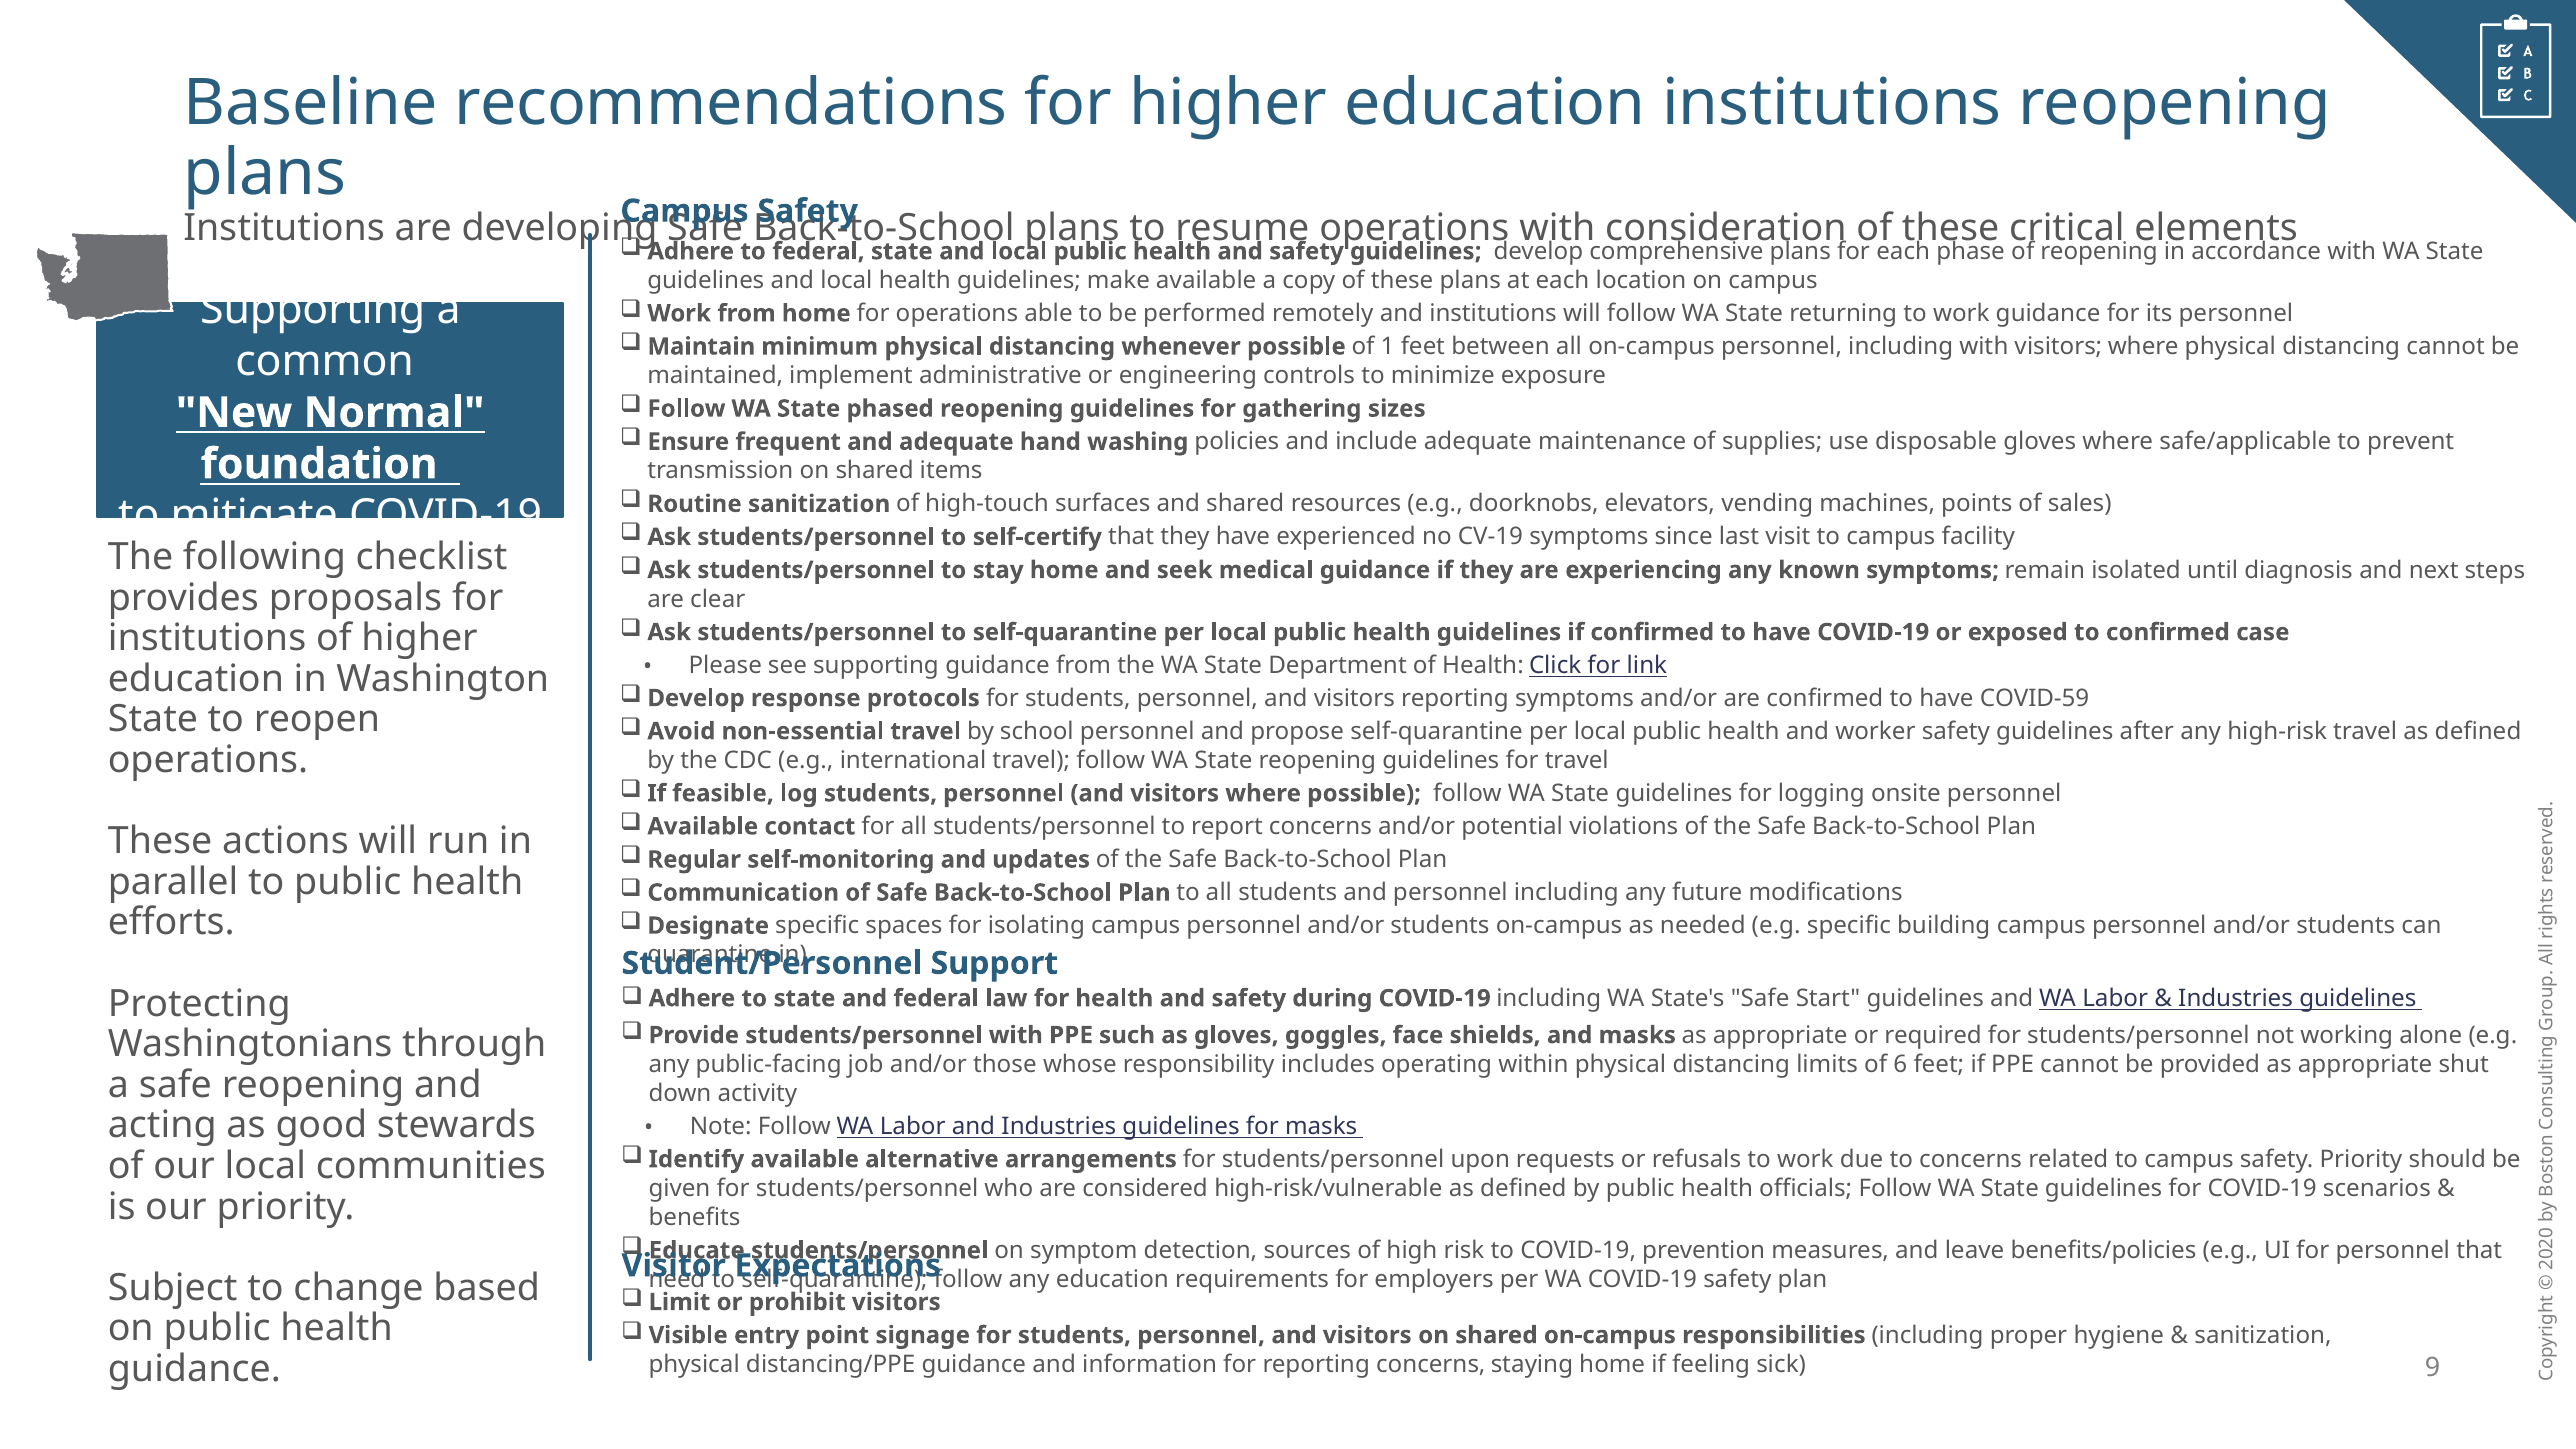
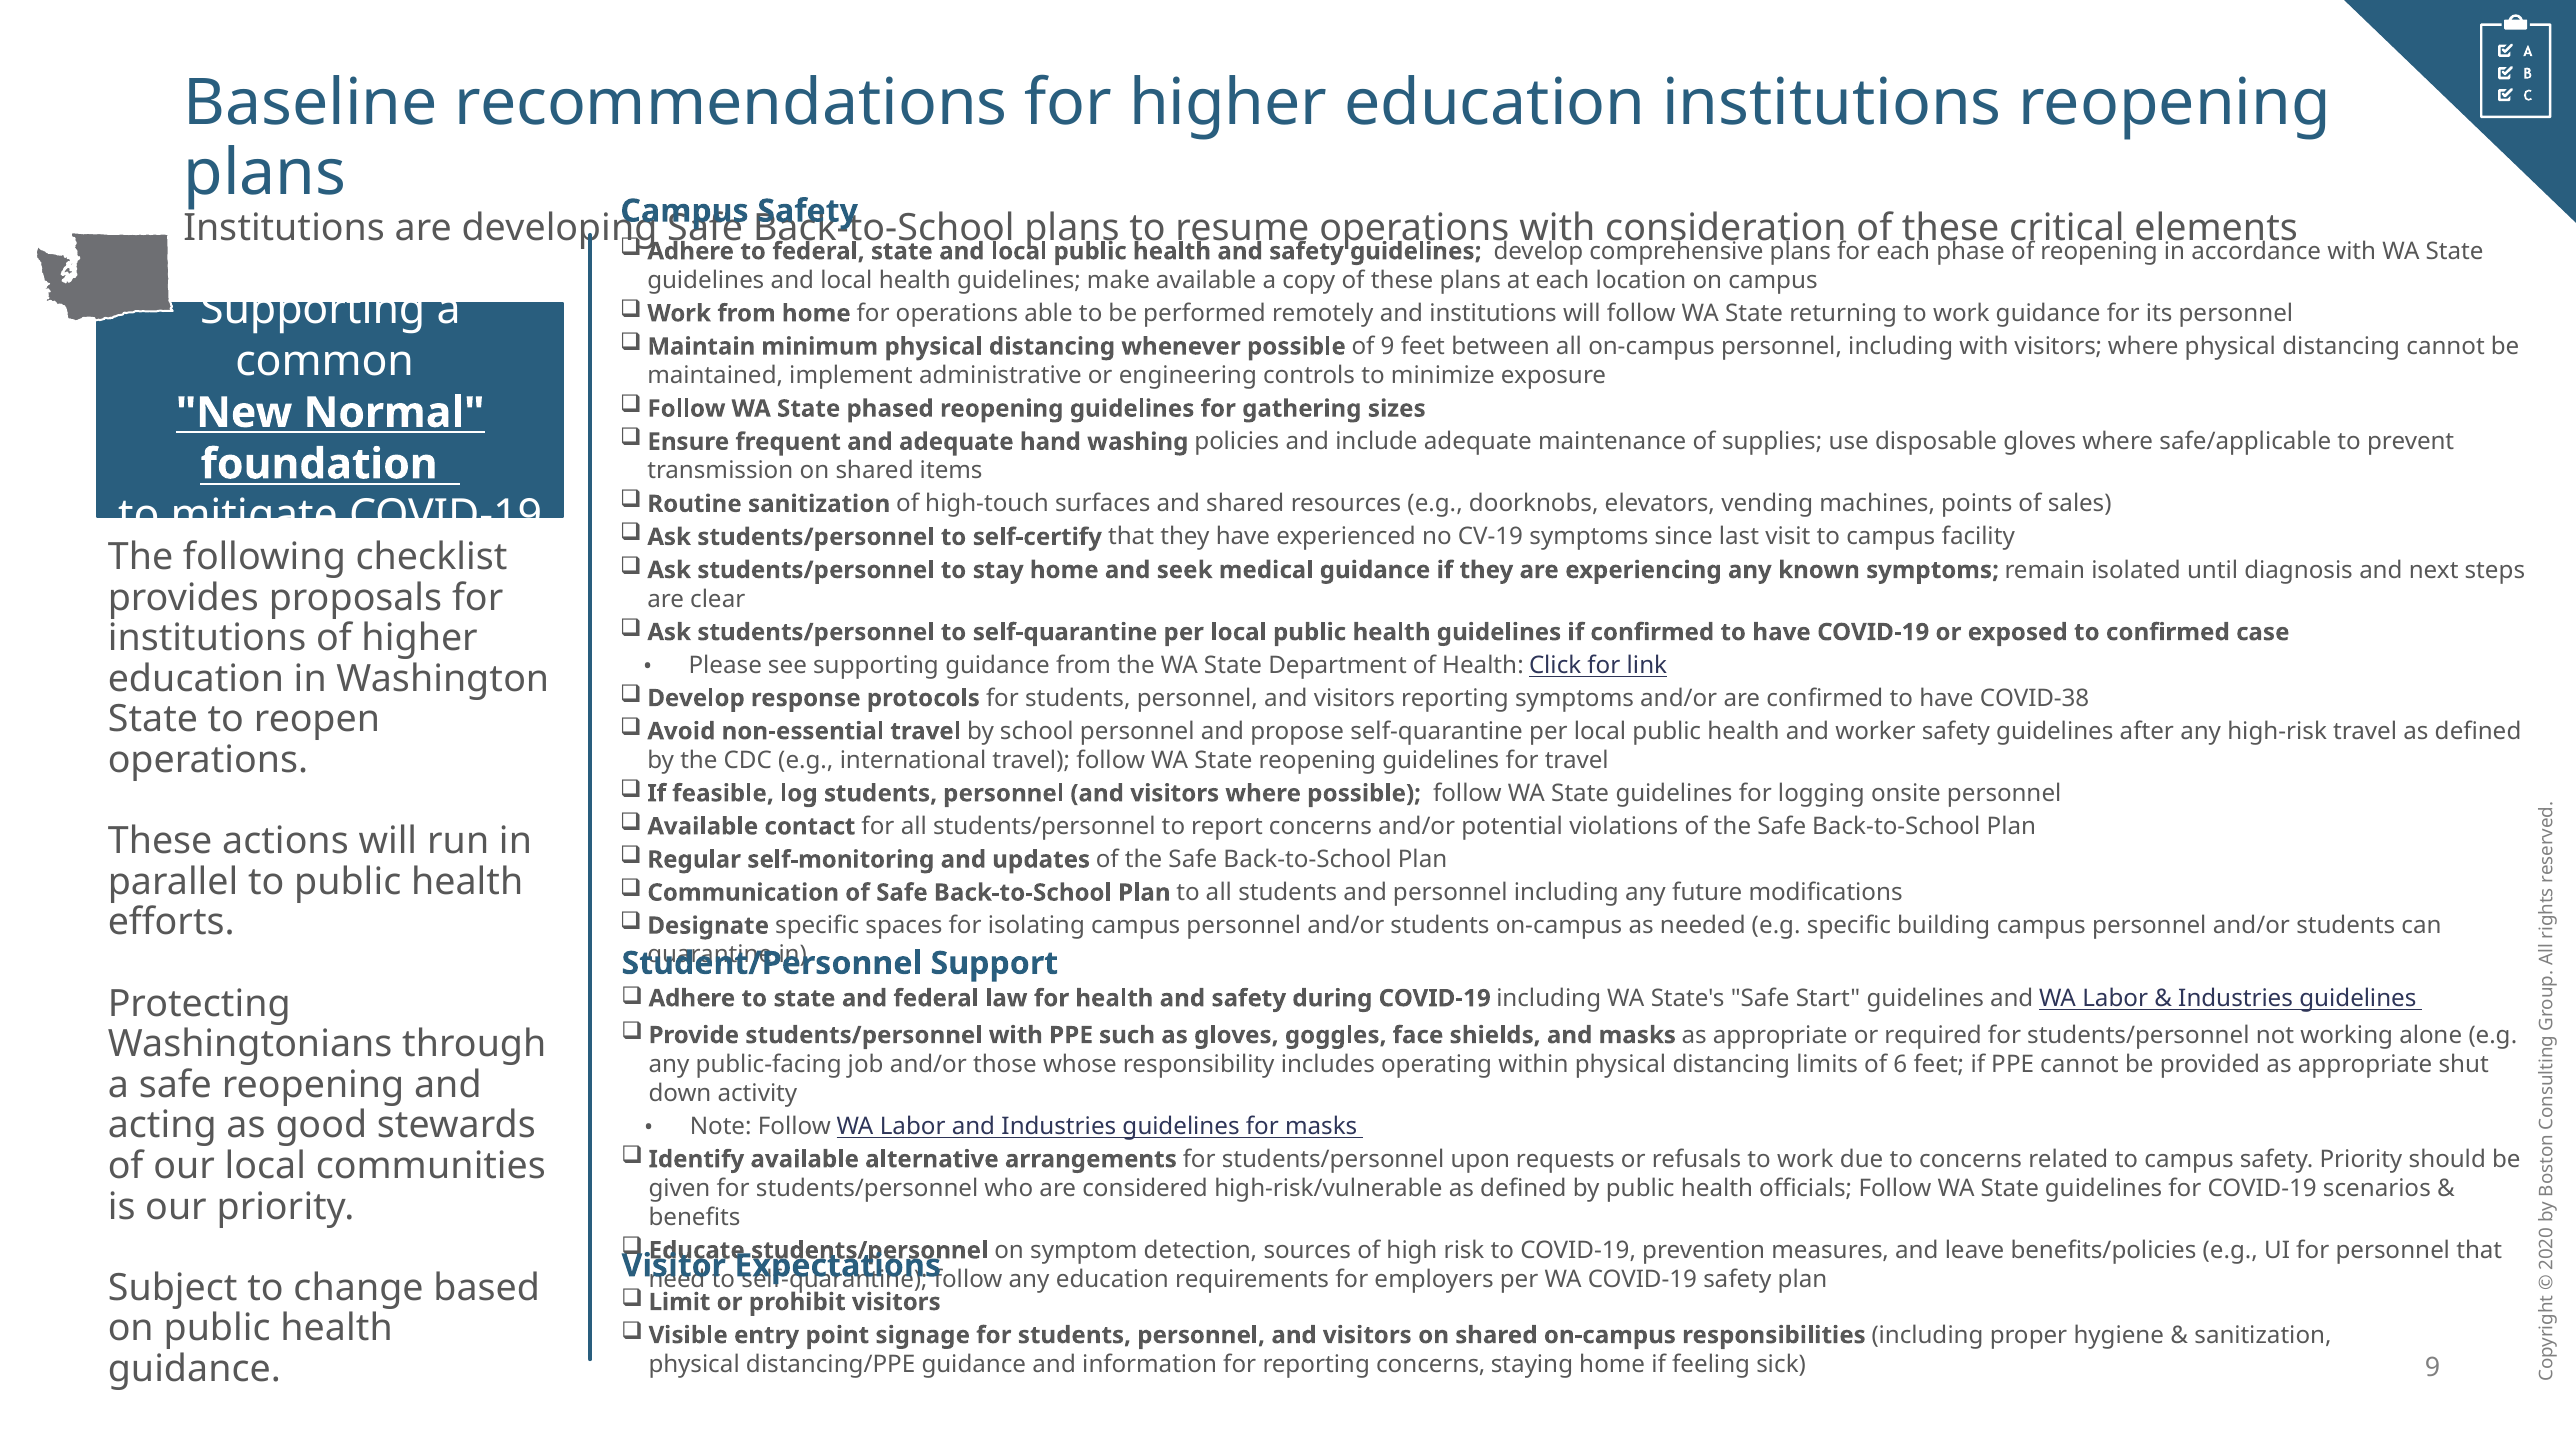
of 1: 1 -> 9 (1387, 347)
COVID-59: COVID-59 -> COVID-38 (2035, 698)
